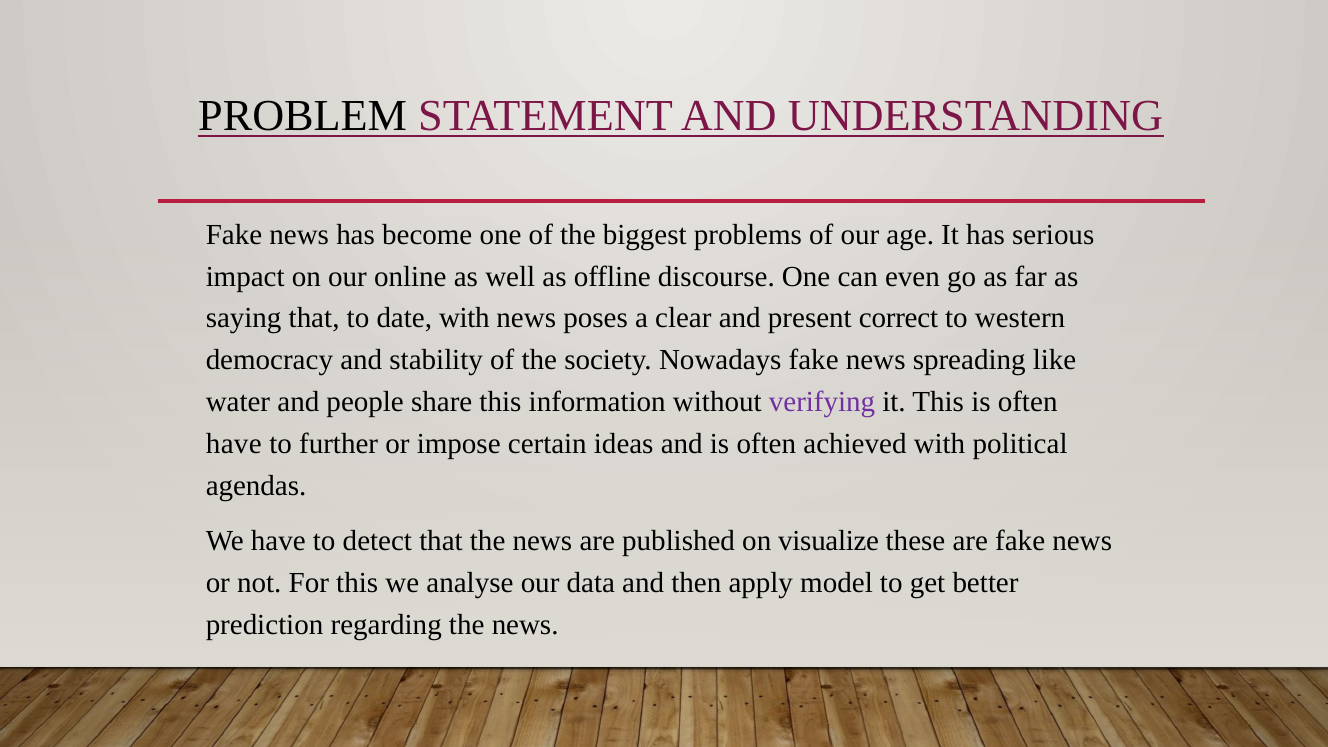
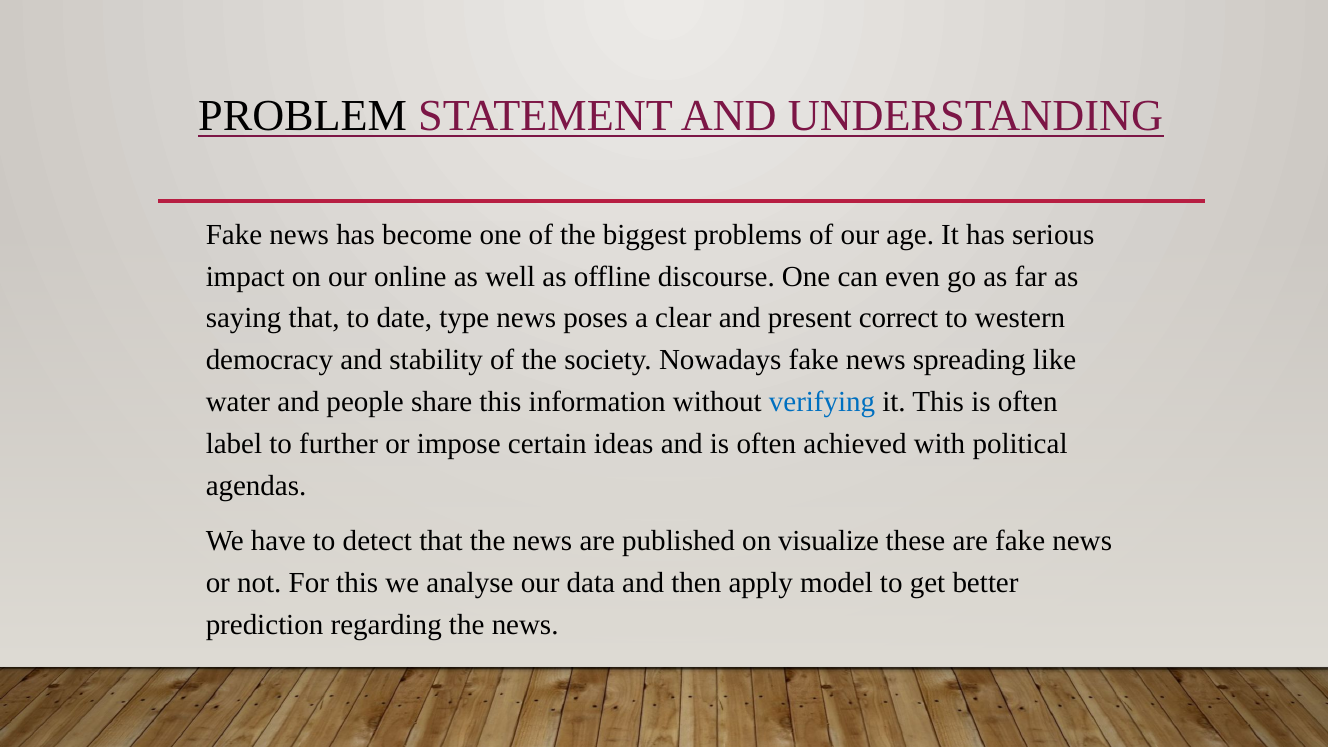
date with: with -> type (464, 318)
verifying colour: purple -> blue (822, 402)
have: have -> label (234, 444)
